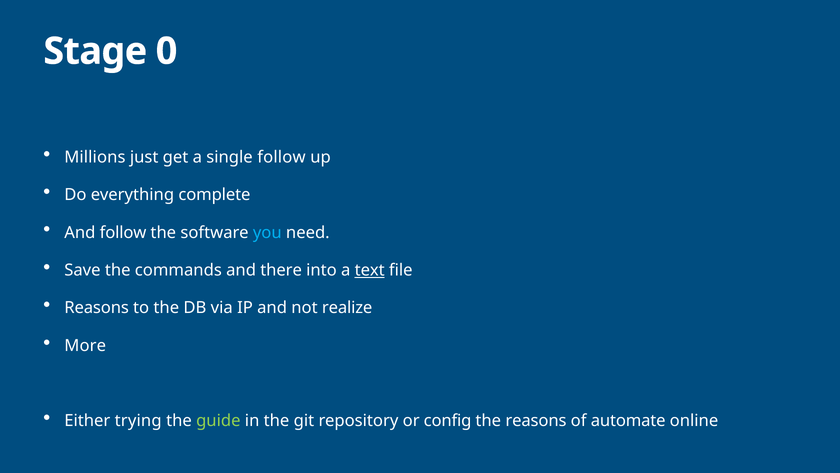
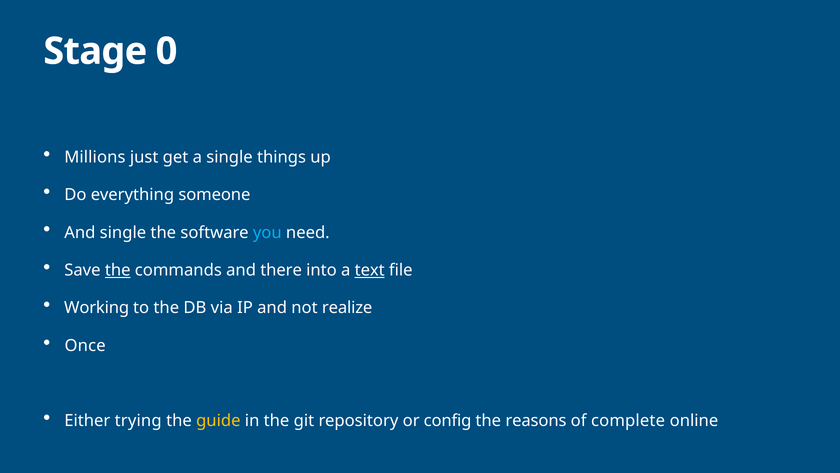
single follow: follow -> things (282, 157)
complete: complete -> someone (214, 195)
And follow: follow -> single (123, 232)
the underline: none -> present (118, 270)
Reasons: Reasons -> Working (97, 308)
More: More -> Once (85, 345)
guide colour: light green -> yellow (218, 421)
automate: automate -> complete (628, 421)
